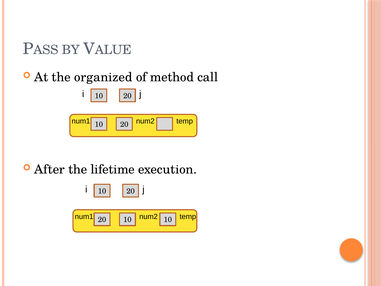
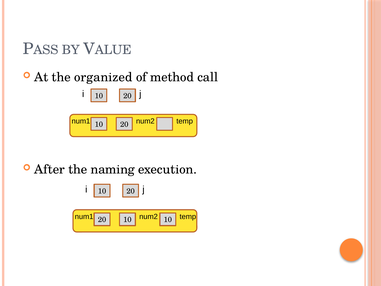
lifetime: lifetime -> naming (113, 169)
